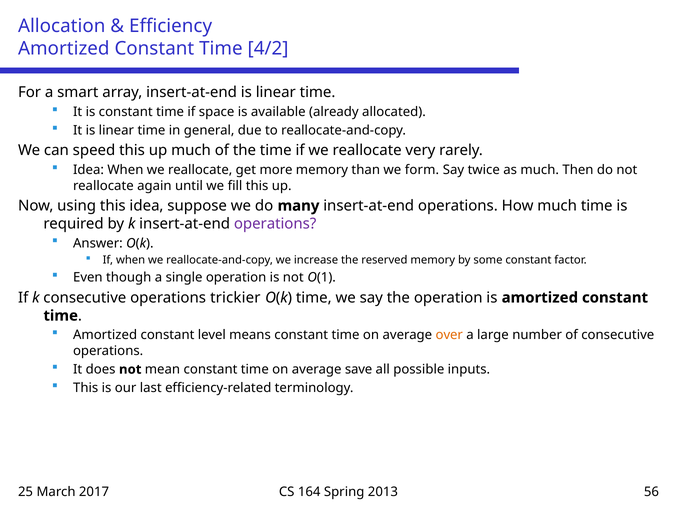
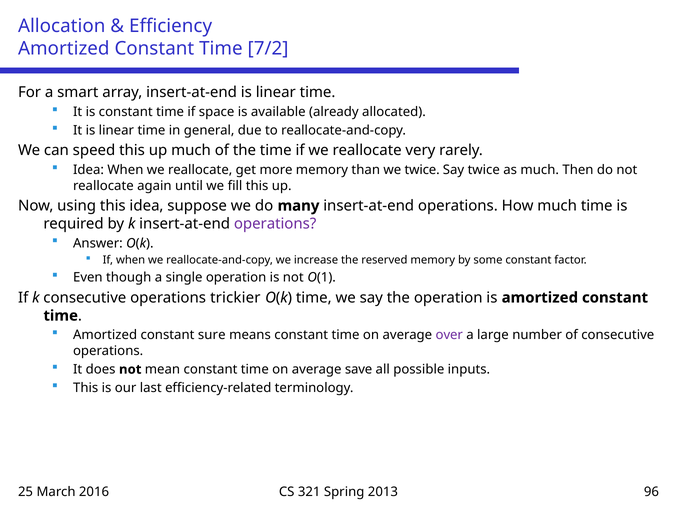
4/2: 4/2 -> 7/2 (268, 49)
we form: form -> twice (422, 170)
level: level -> sure (212, 335)
over colour: orange -> purple (449, 335)
2017: 2017 -> 2016 (94, 492)
164: 164 -> 321 (309, 492)
56: 56 -> 96 (651, 492)
